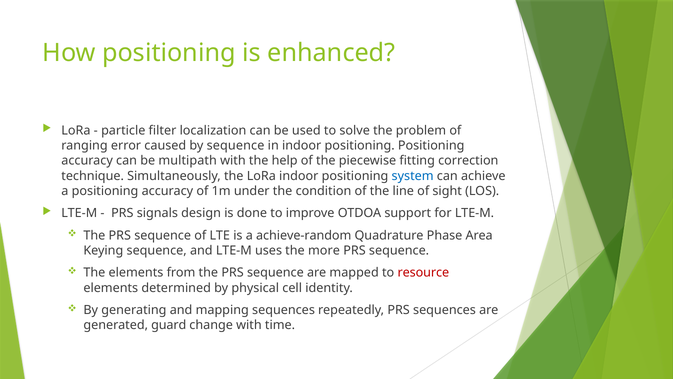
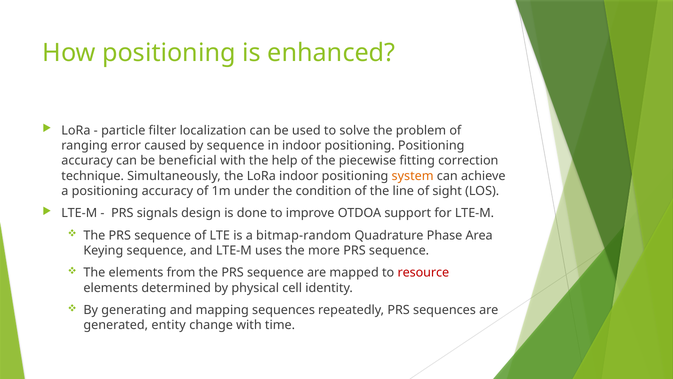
multipath: multipath -> beneficial (188, 161)
system colour: blue -> orange (413, 176)
achieve-random: achieve-random -> bitmap-random (304, 235)
guard: guard -> entity (169, 325)
